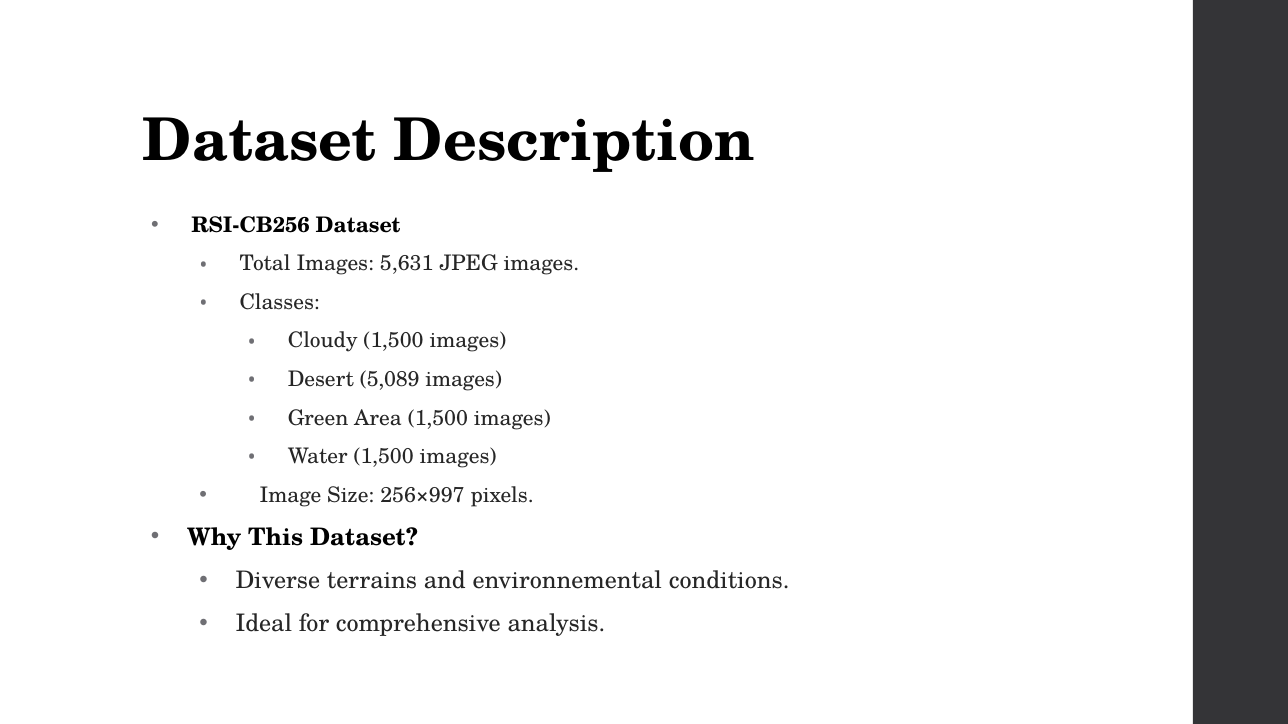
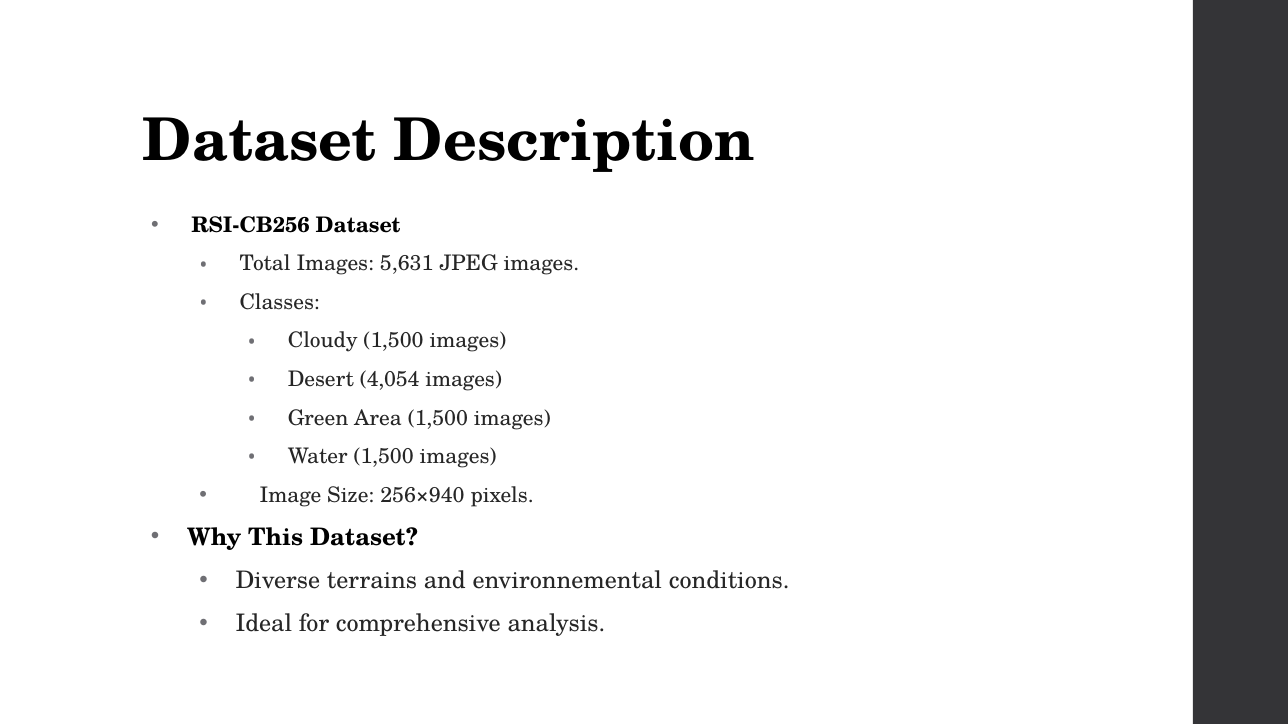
5,089: 5,089 -> 4,054 (390, 380)
256×997: 256×997 -> 256×940 (422, 495)
